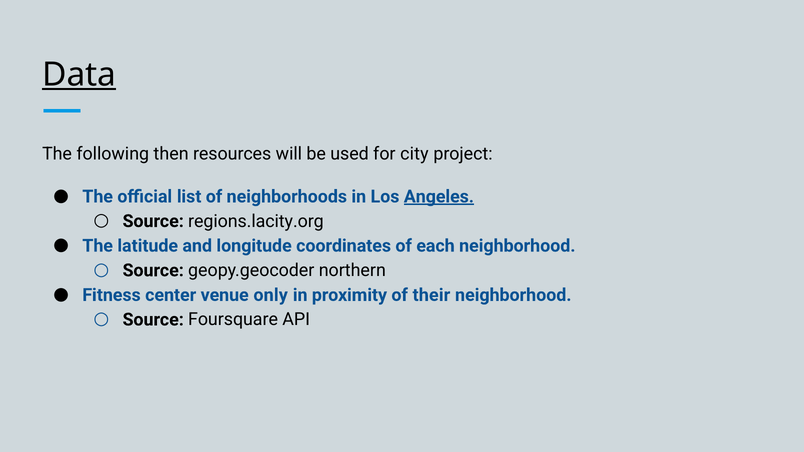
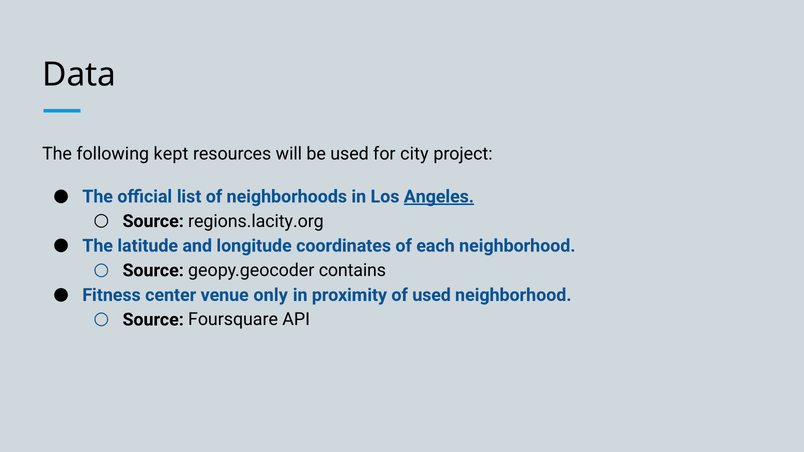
Data underline: present -> none (79, 75)
then: then -> kept (171, 154)
northern: northern -> contains (352, 271)
of their: their -> used (432, 295)
